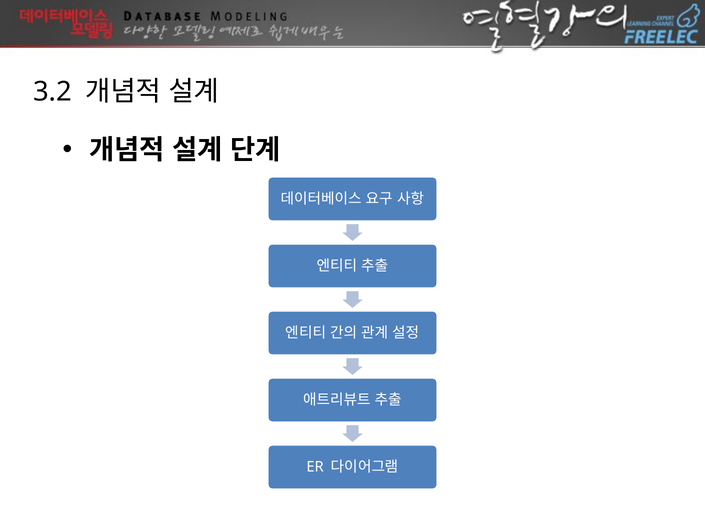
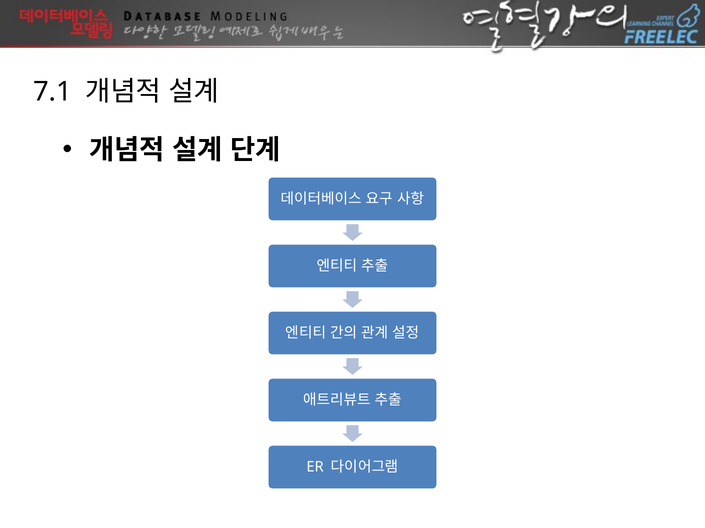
3.2: 3.2 -> 7.1 (52, 92)
